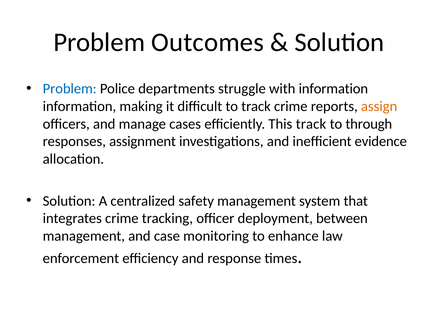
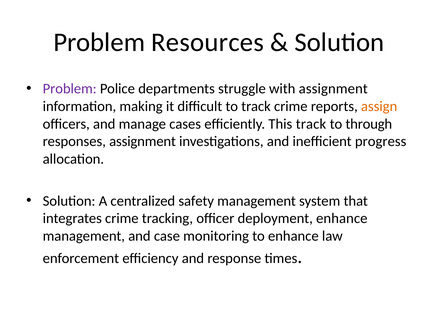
Outcomes: Outcomes -> Resources (208, 42)
Problem colour: blue -> purple (70, 89)
with information: information -> assignment (333, 89)
evidence: evidence -> progress (381, 141)
deployment between: between -> enhance (342, 218)
